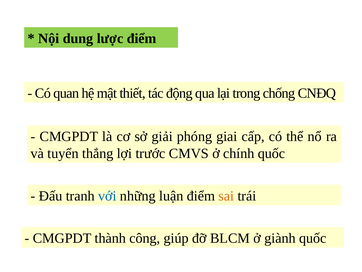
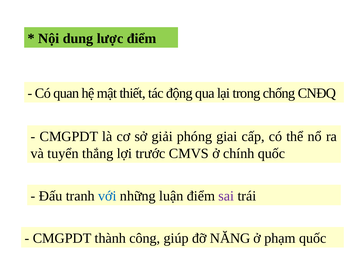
sai colour: orange -> purple (226, 196)
BLCM: BLCM -> NĂNG (230, 238)
giành: giành -> phạm (280, 238)
